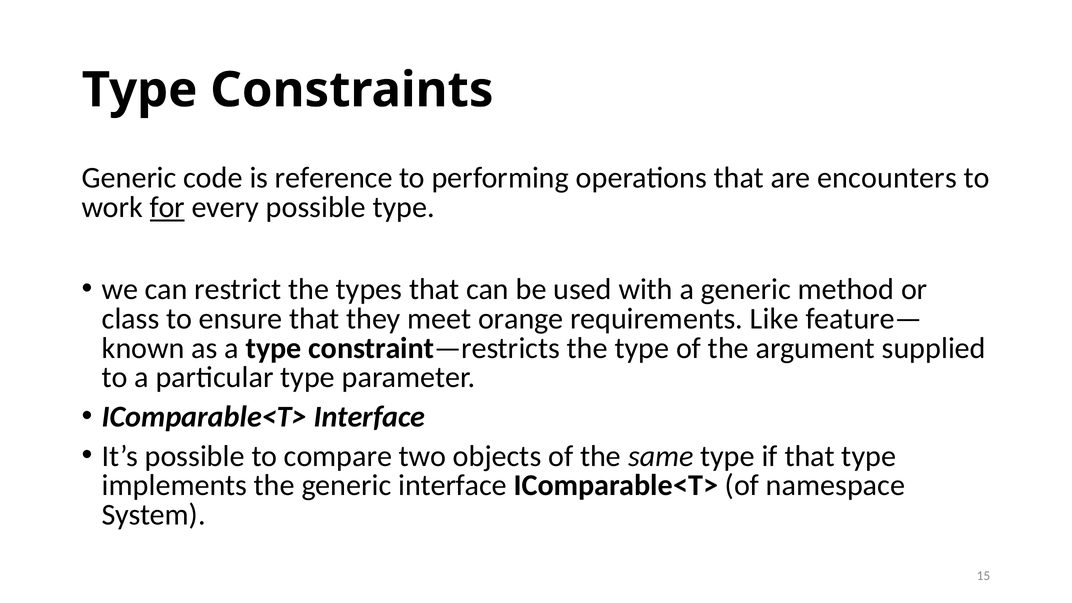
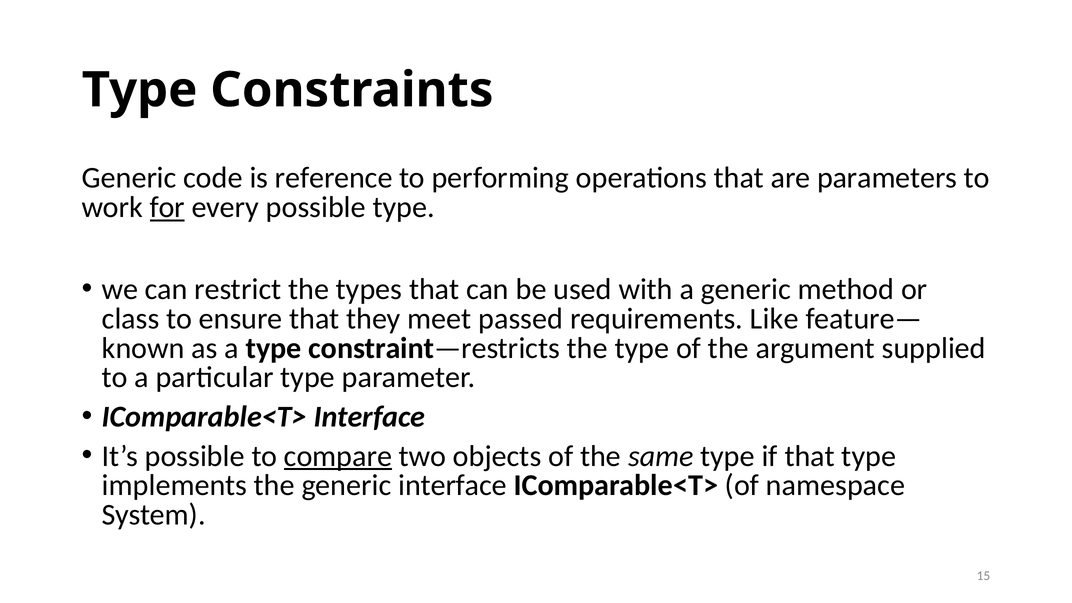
encounters: encounters -> parameters (887, 178)
orange: orange -> passed (521, 319)
compare underline: none -> present (338, 456)
